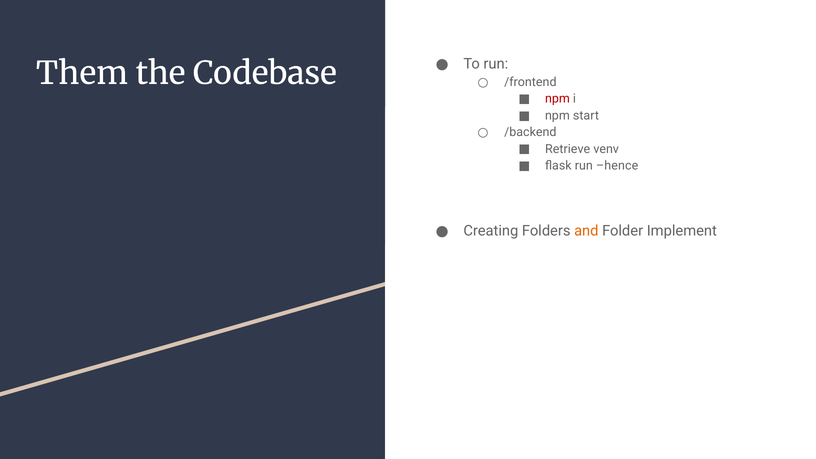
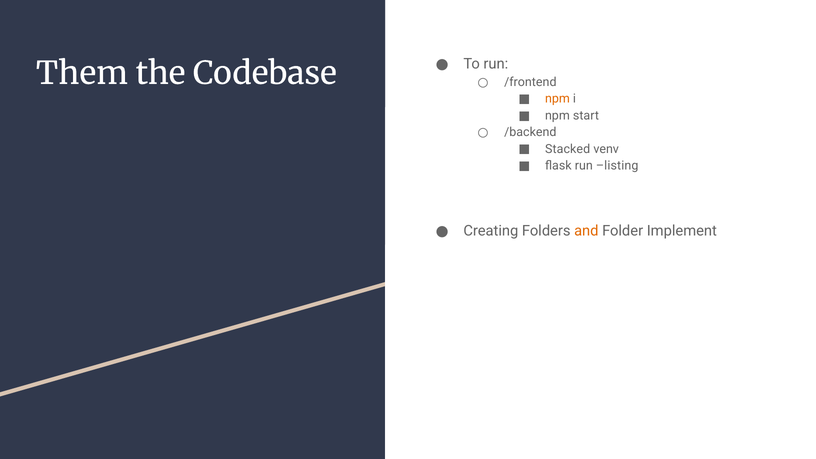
npm colour: red -> orange (557, 99)
Retrieve: Retrieve -> Stacked (568, 149)
hence: hence -> listing (617, 166)
